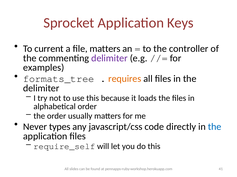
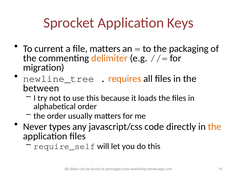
controller: controller -> packaging (189, 49)
delimiter colour: purple -> orange (109, 58)
examples: examples -> migration (44, 68)
formats_tree: formats_tree -> newline_tree (59, 79)
delimiter: delimiter -> between (41, 88)
the colour: blue -> orange (215, 127)
